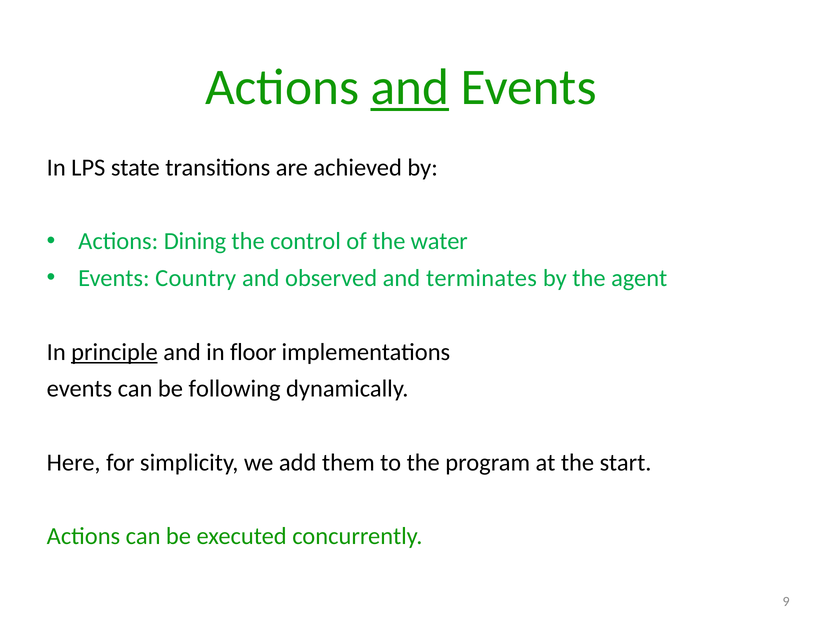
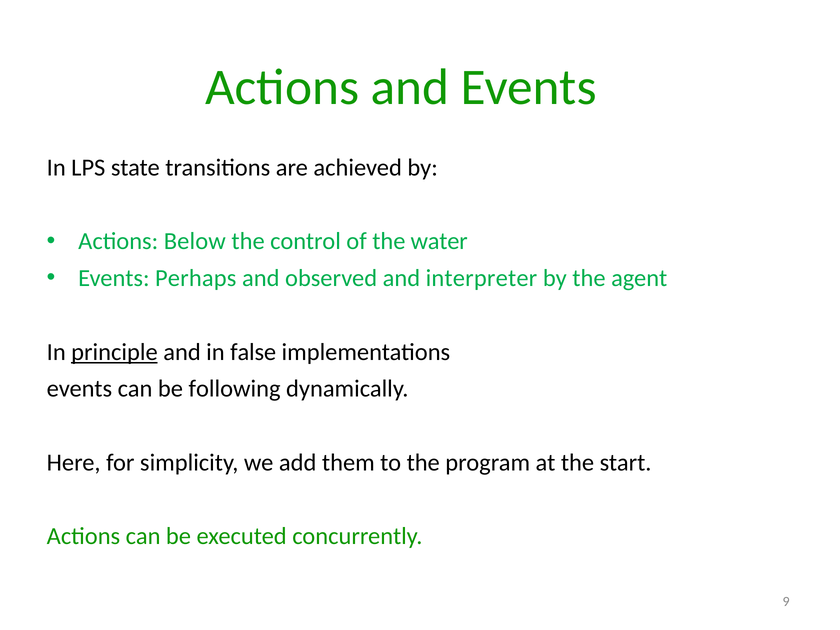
and underline: present -> none (410, 87)
Dining: Dining -> Below (195, 241)
Country: Country -> Perhaps (196, 278)
terminates: terminates -> interpreter (481, 278)
floor: floor -> false (253, 352)
